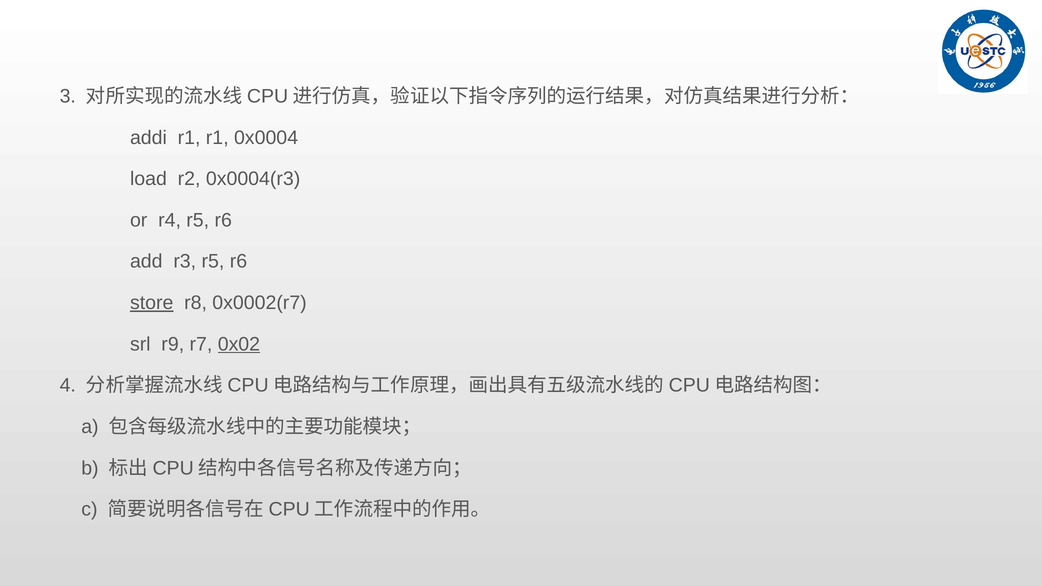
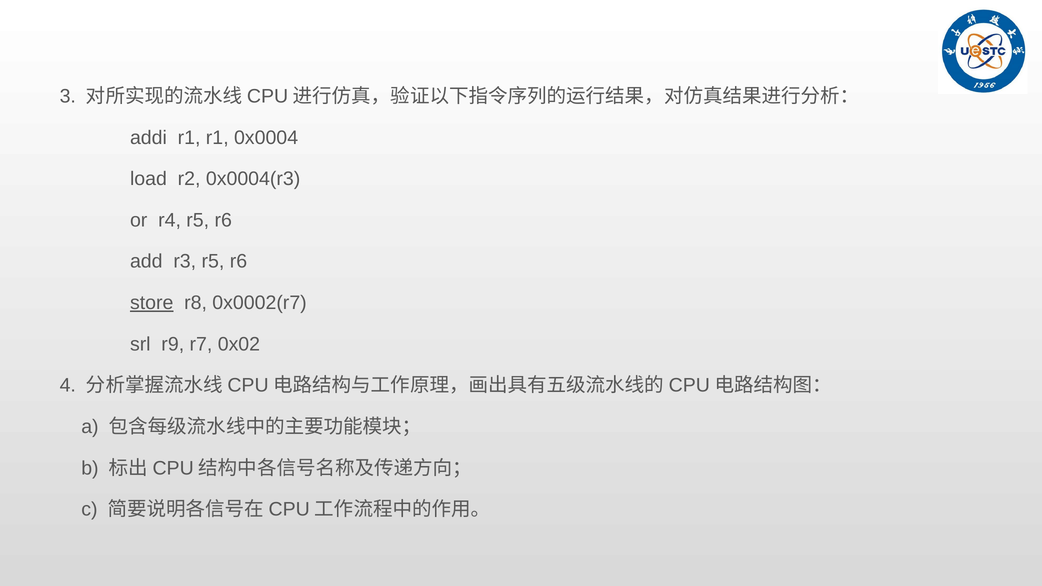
0x02 underline: present -> none (239, 344)
